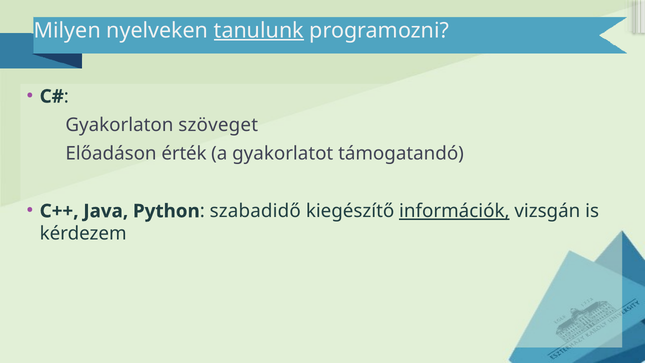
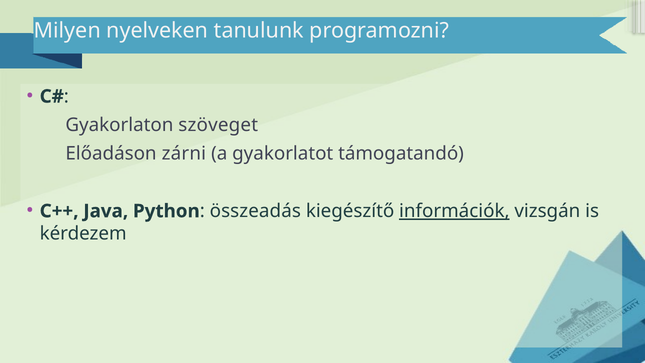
tanulunk underline: present -> none (259, 31)
érték: érték -> zárni (184, 154)
szabadidő: szabadidő -> összeadás (255, 211)
